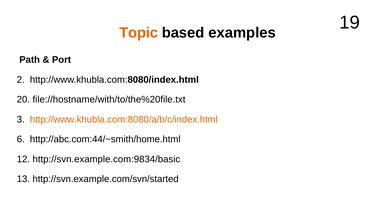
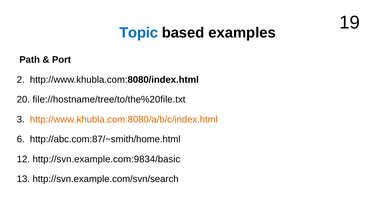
Topic colour: orange -> blue (139, 33)
file://hostname/with/to/the%20file.txt: file://hostname/with/to/the%20file.txt -> file://hostname/tree/to/the%20file.txt (109, 99)
http://abc.com:44/~smith/home.html: http://abc.com:44/~smith/home.html -> http://abc.com:87/~smith/home.html (105, 139)
http://svn.example.com/svn/started: http://svn.example.com/svn/started -> http://svn.example.com/svn/search (106, 179)
